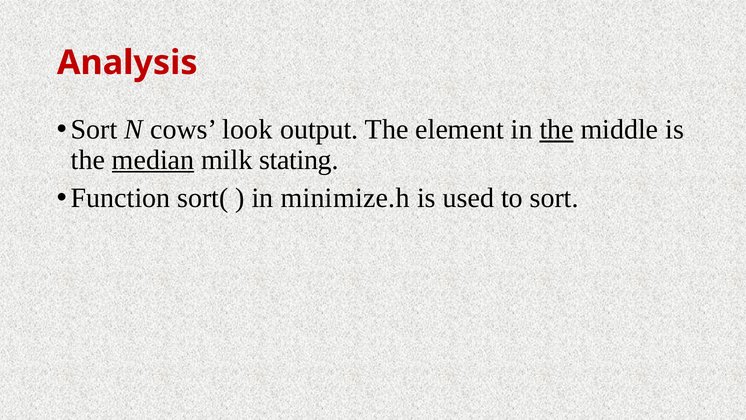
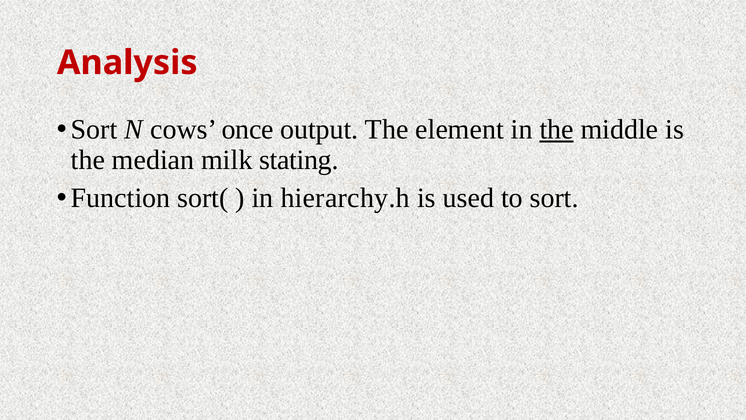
look: look -> once (248, 129)
median underline: present -> none (153, 160)
minimize.h: minimize.h -> hierarchy.h (345, 198)
